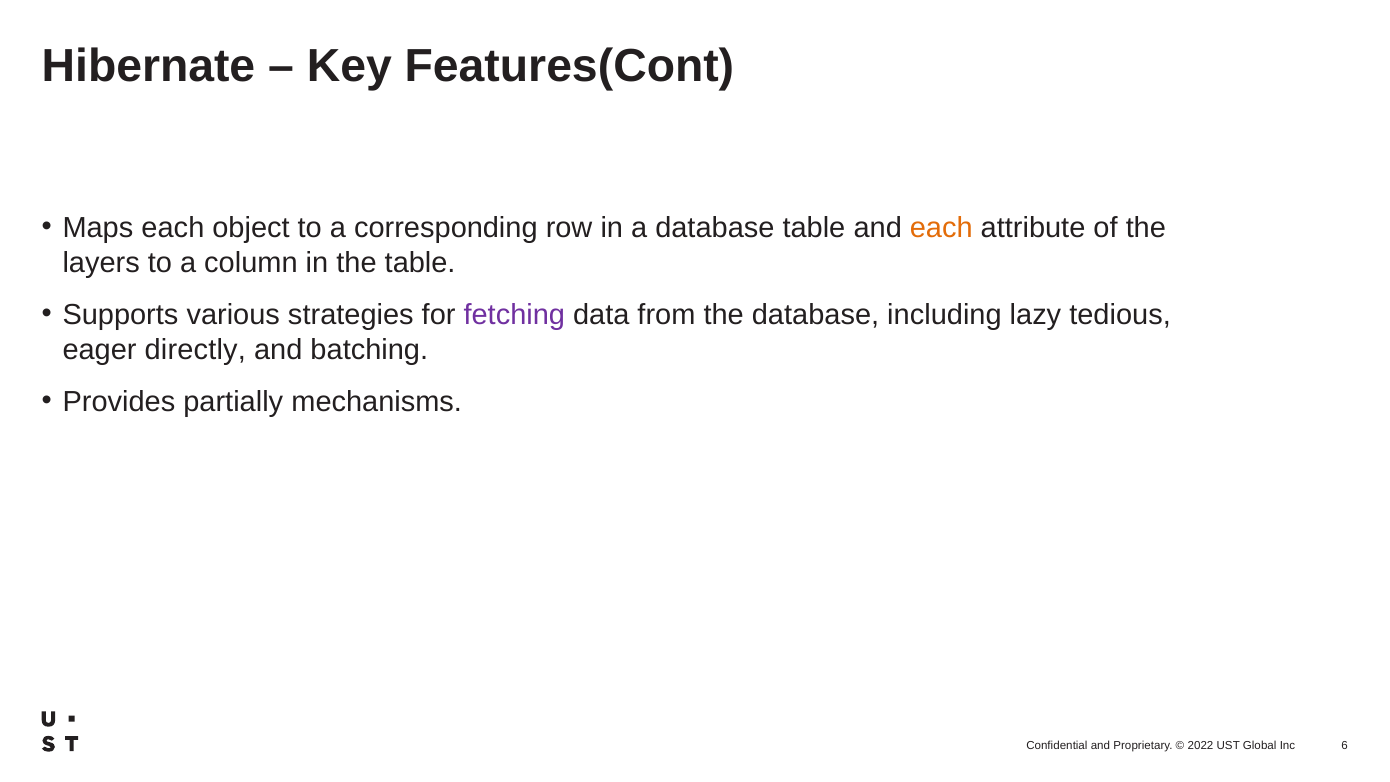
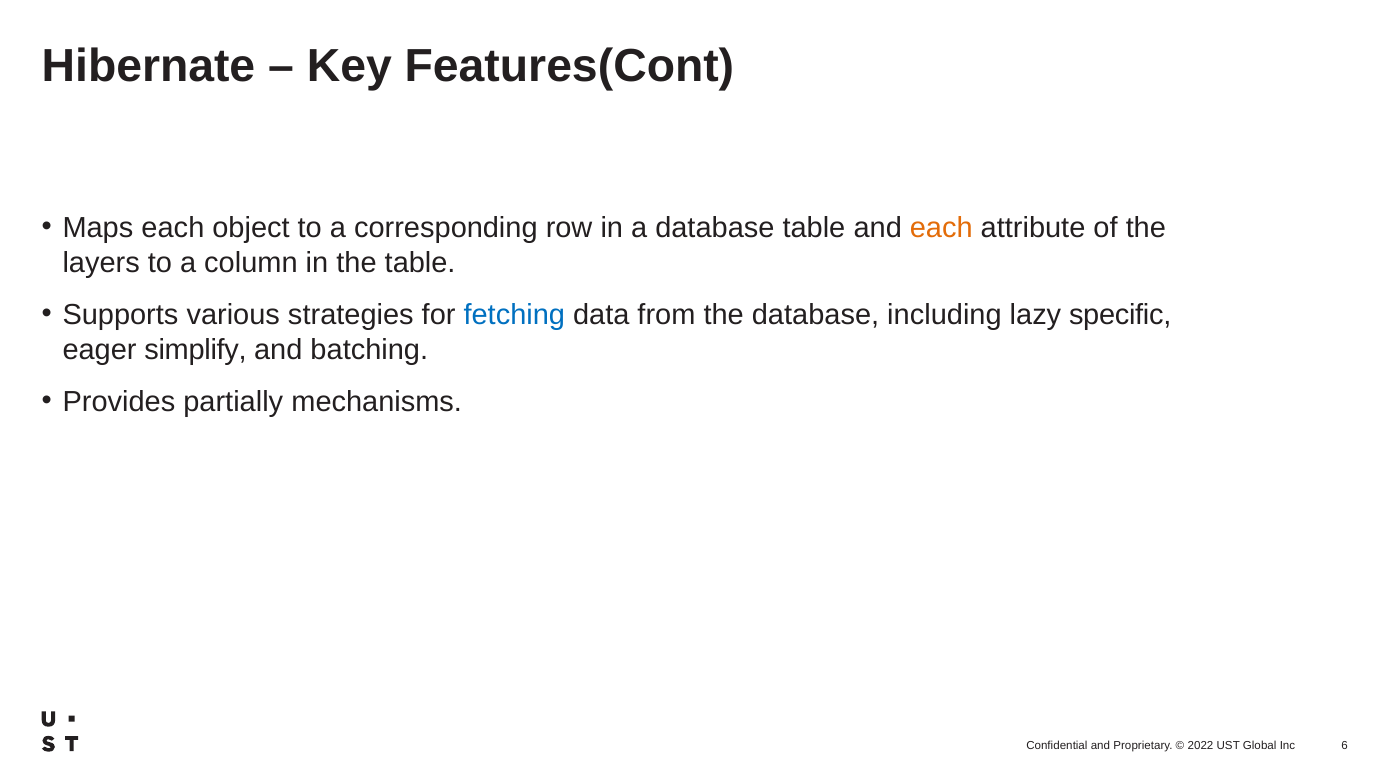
fetching colour: purple -> blue (514, 315)
tedious: tedious -> specific (1120, 315)
directly: directly -> simplify (196, 350)
